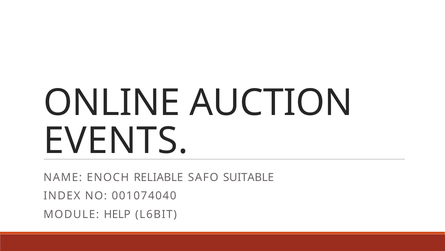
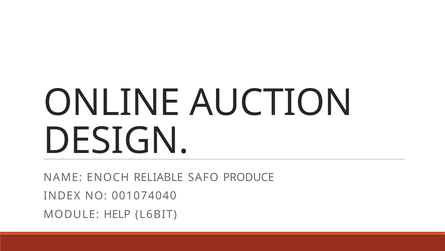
EVENTS: EVENTS -> DESIGN (116, 141)
SUITABLE: SUITABLE -> PRODUCE (249, 177)
